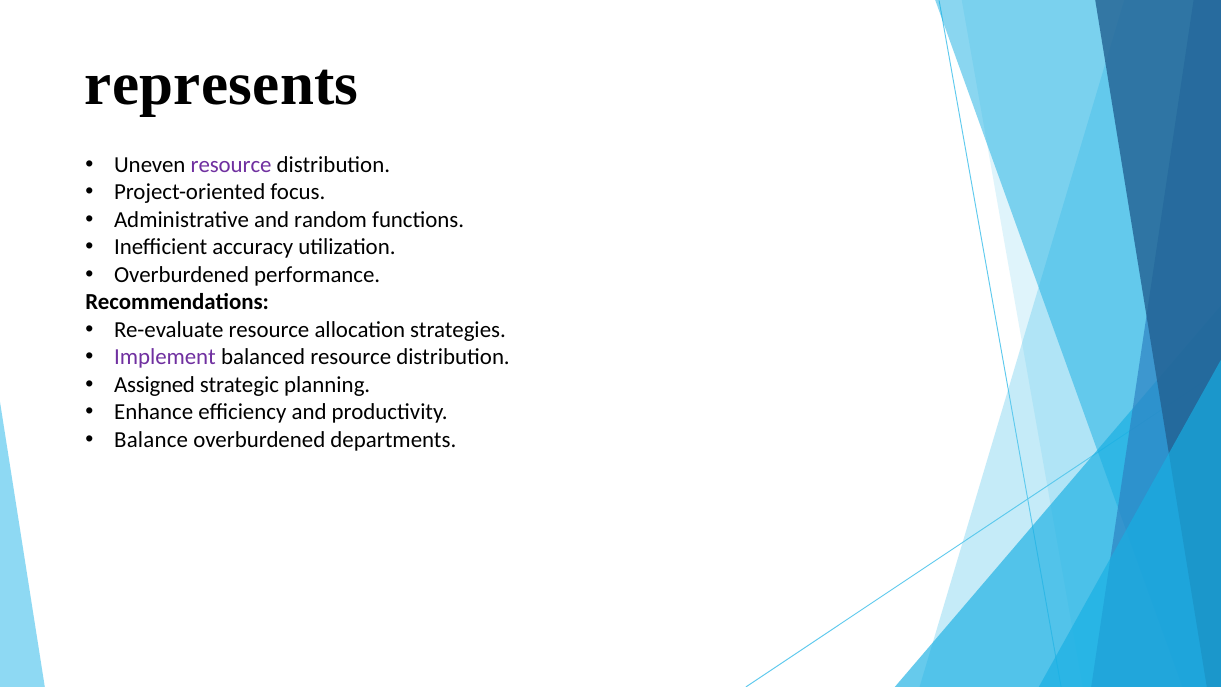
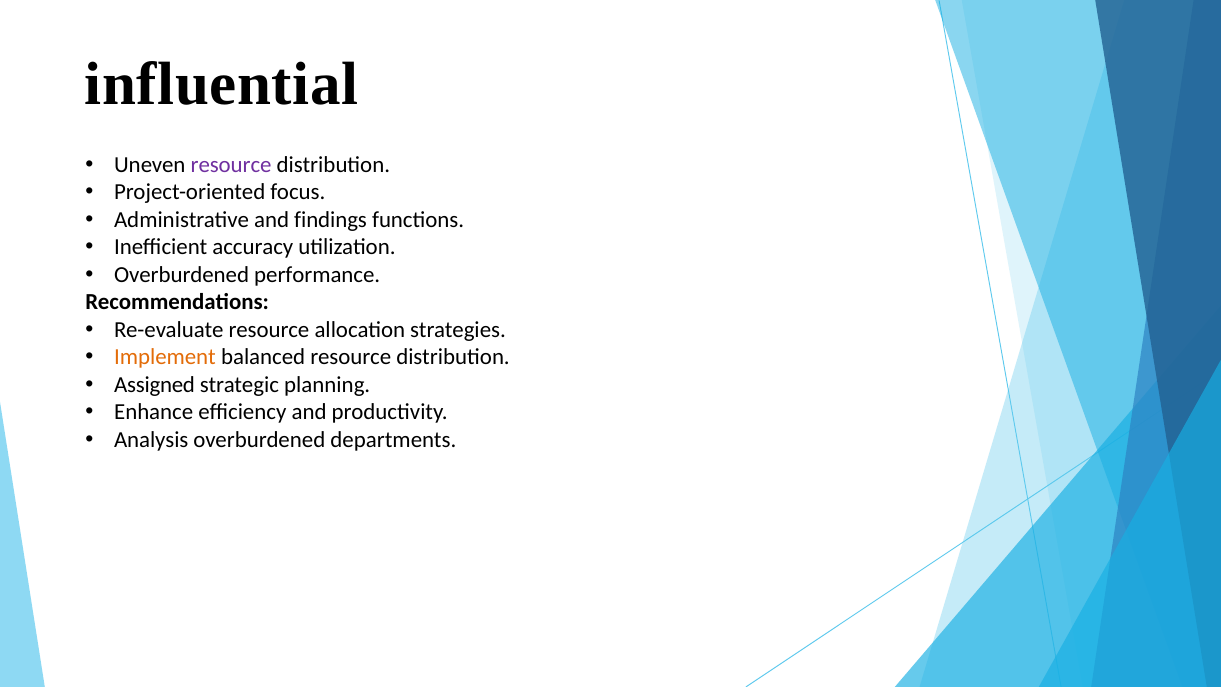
represents: represents -> influential (222, 84)
random: random -> findings (331, 220)
Implement colour: purple -> orange (165, 357)
Balance: Balance -> Analysis (151, 440)
